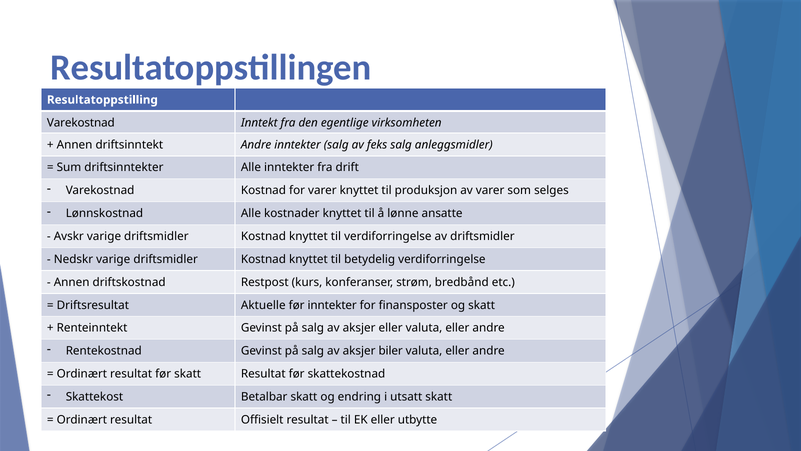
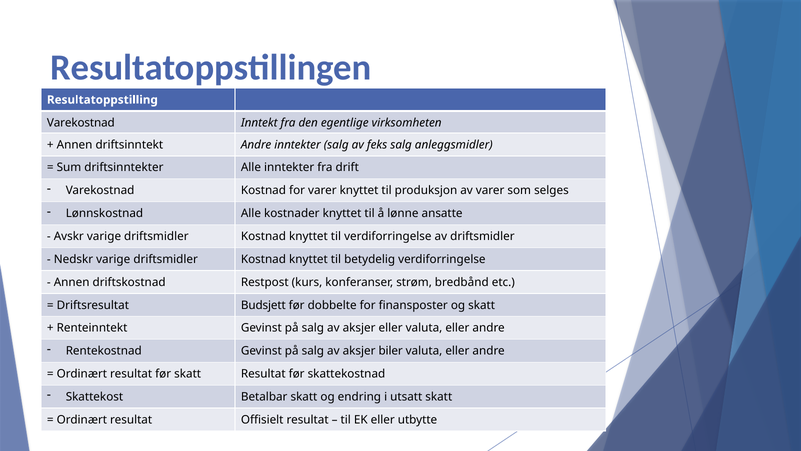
Aktuelle: Aktuelle -> Budsjett (263, 305)
før inntekter: inntekter -> dobbelte (332, 305)
